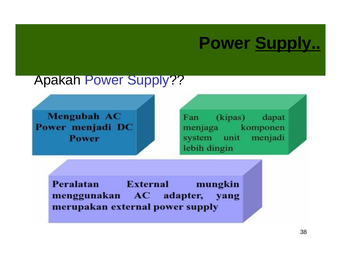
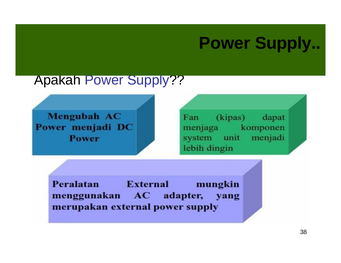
Supply underline: present -> none (288, 43)
